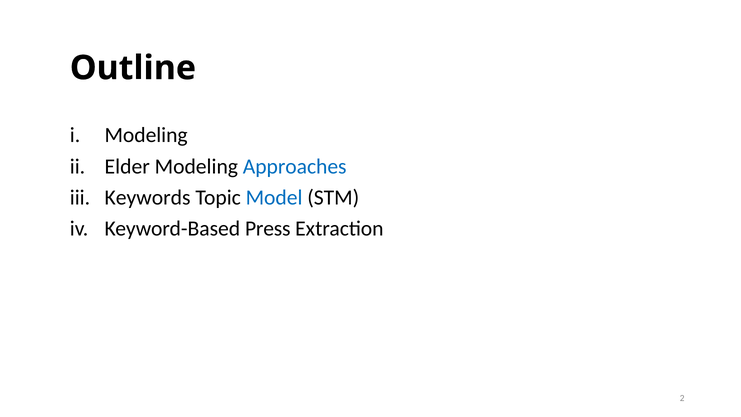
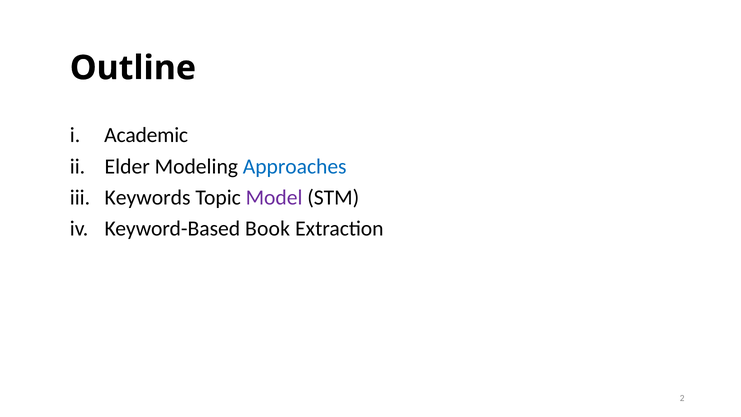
Modeling: Modeling -> Academic (146, 135)
Model colour: blue -> purple (274, 197)
Press: Press -> Book (268, 228)
